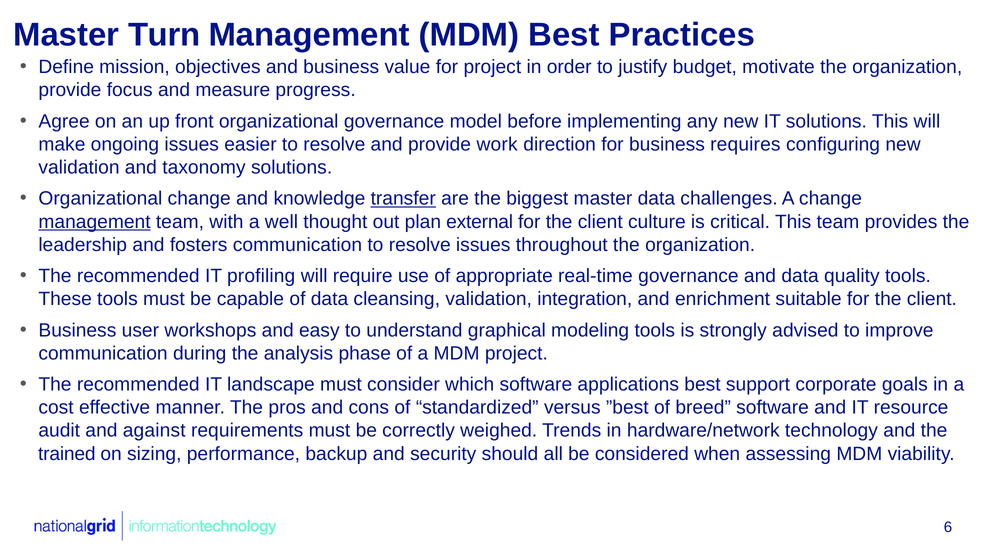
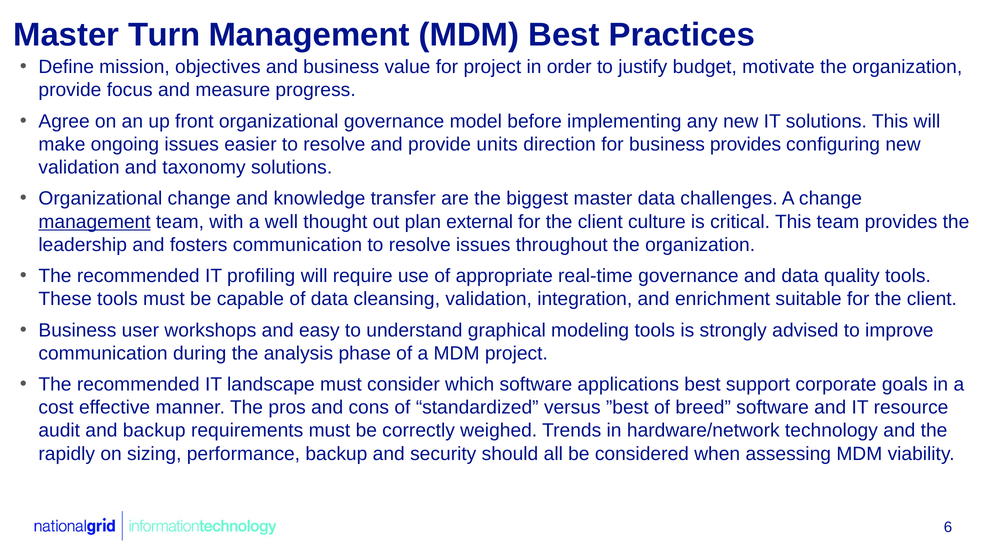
work: work -> units (497, 144)
business requires: requires -> provides (746, 144)
transfer underline: present -> none (403, 199)
and against: against -> backup (154, 431)
trained: trained -> rapidly (67, 454)
